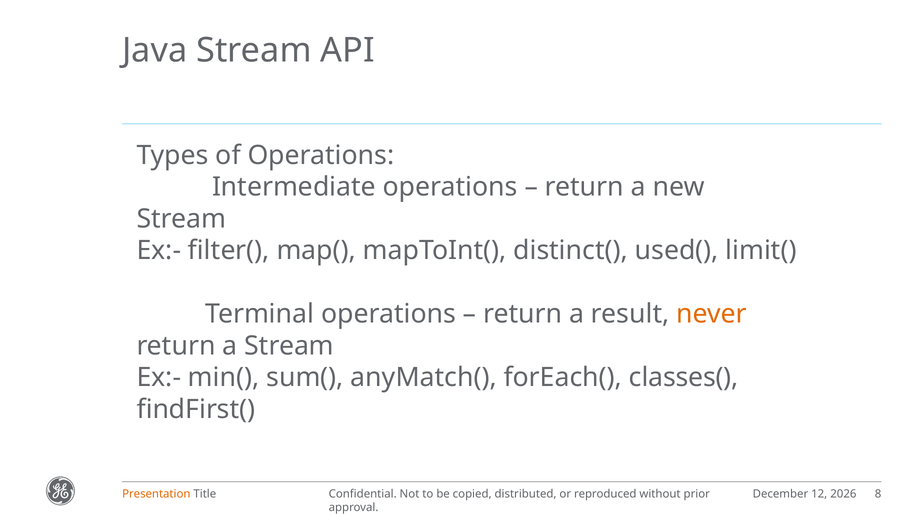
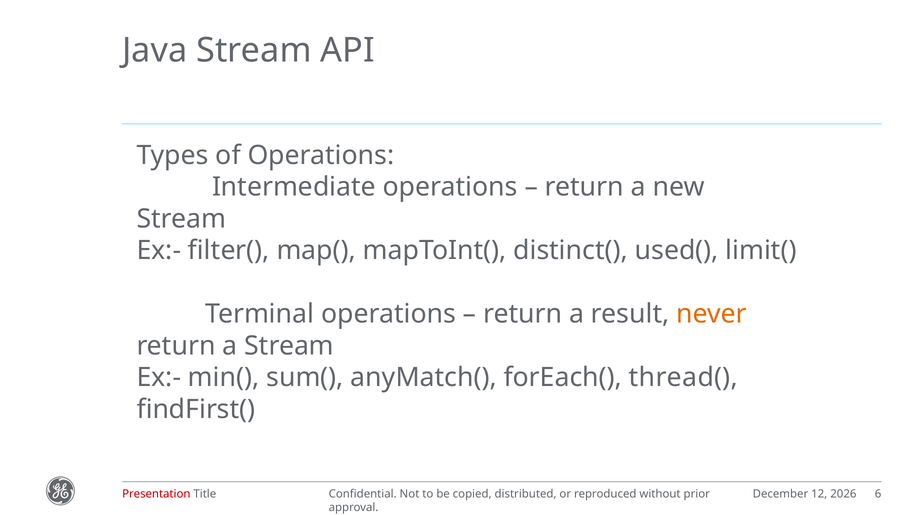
classes(: classes( -> thread( (683, 377)
Presentation colour: orange -> red (156, 493)
8: 8 -> 6 (878, 494)
